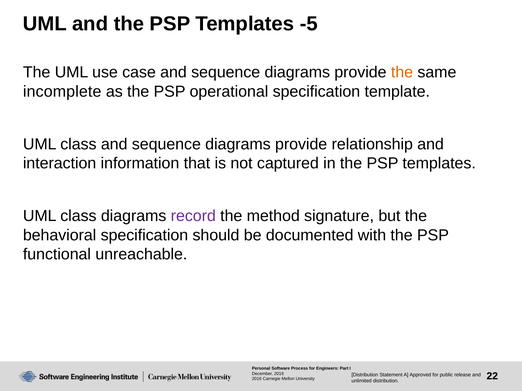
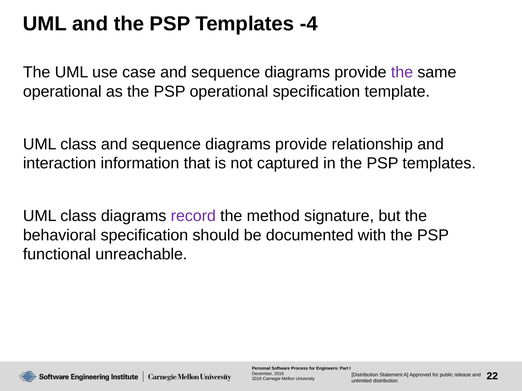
-5: -5 -> -4 (309, 24)
the colour: orange -> purple (402, 72)
incomplete: incomplete -> operational (62, 92)
